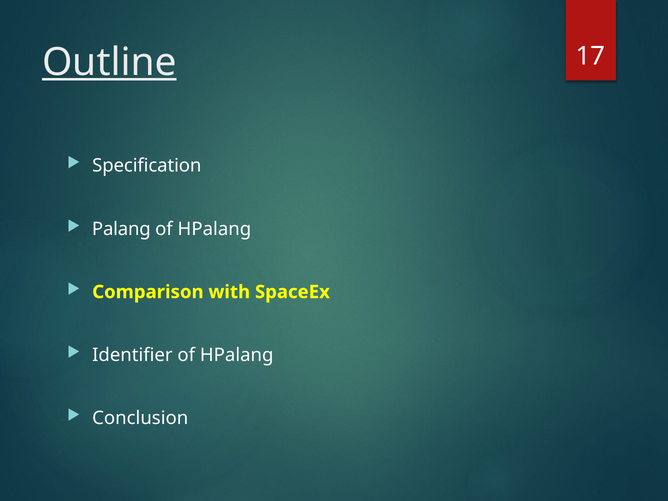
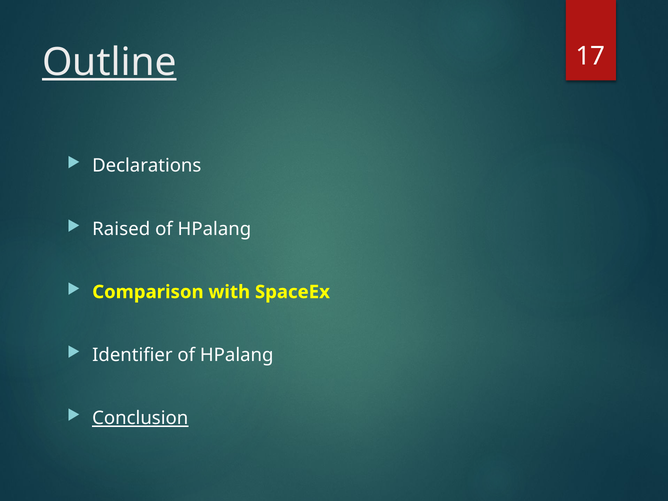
Specification: Specification -> Declarations (147, 166)
Palang: Palang -> Raised (121, 229)
Conclusion underline: none -> present (140, 418)
